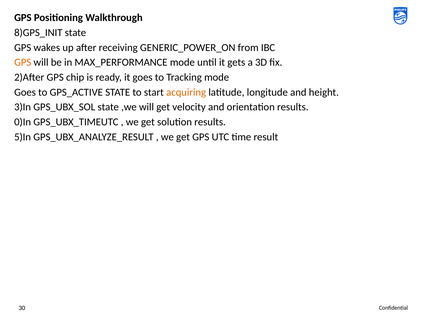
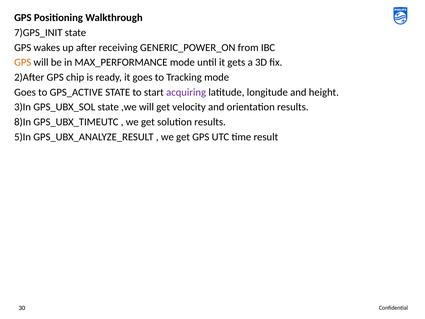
8)GPS_INIT: 8)GPS_INIT -> 7)GPS_INIT (38, 33)
acquiring colour: orange -> purple (186, 92)
0)In: 0)In -> 8)In (23, 122)
